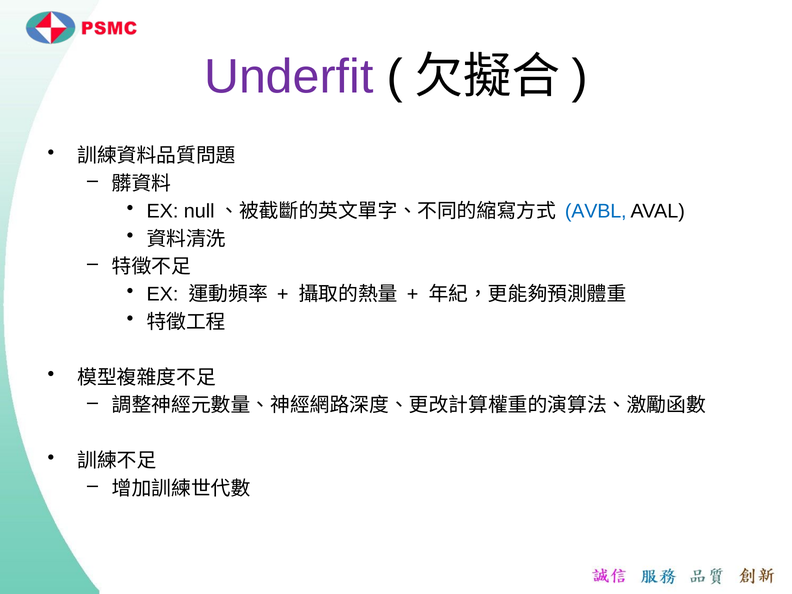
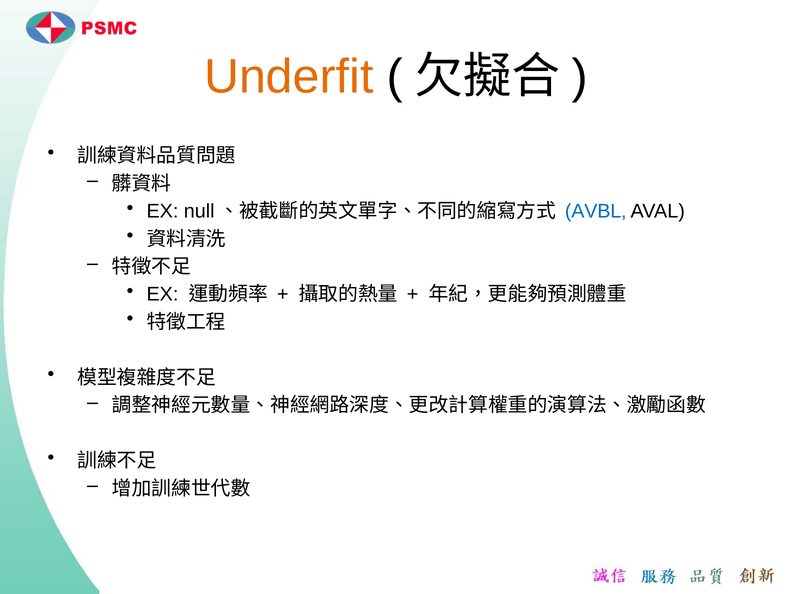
Underfit colour: purple -> orange (289, 77)
